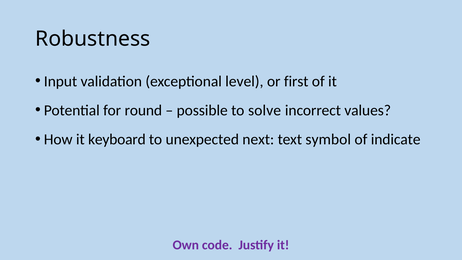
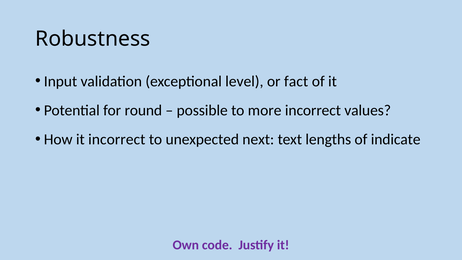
first: first -> fact (296, 81)
solve: solve -> more (265, 110)
it keyboard: keyboard -> incorrect (117, 139)
symbol: symbol -> lengths (328, 139)
